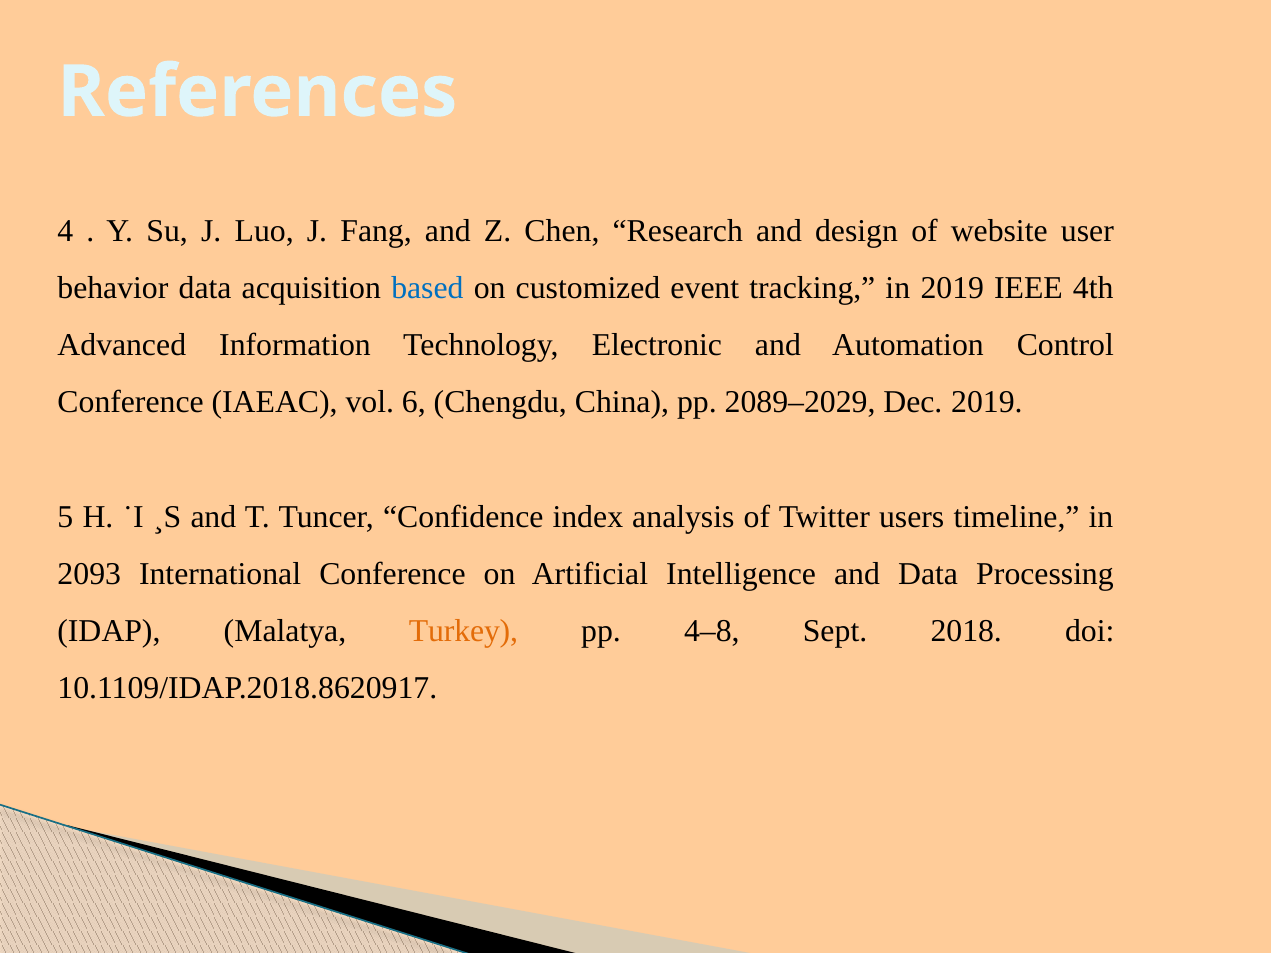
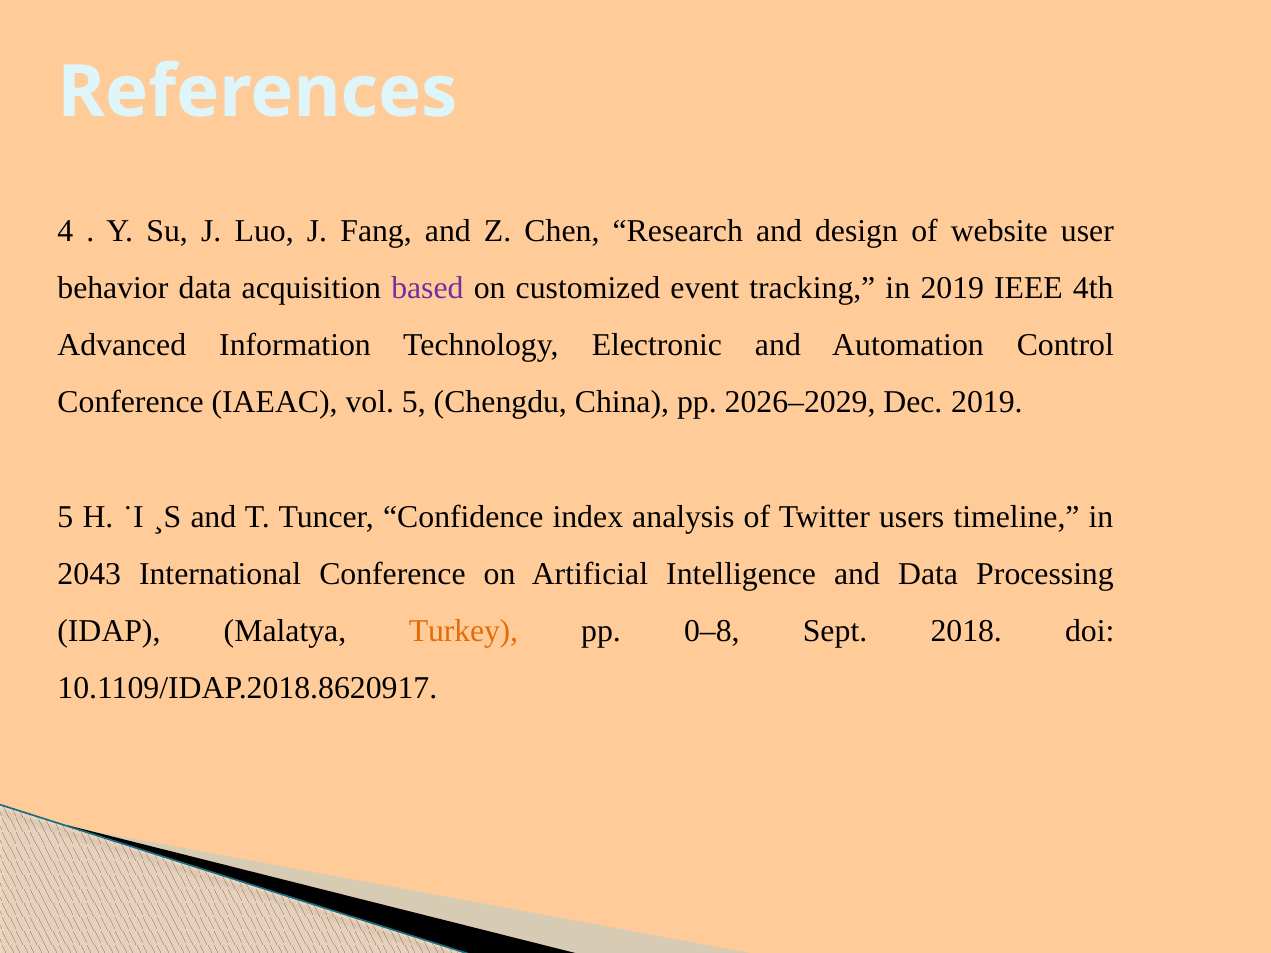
based colour: blue -> purple (427, 288)
vol 6: 6 -> 5 (414, 403)
2089–2029: 2089–2029 -> 2026–2029 (800, 403)
2093: 2093 -> 2043 (89, 574)
4–8: 4–8 -> 0–8 (712, 631)
